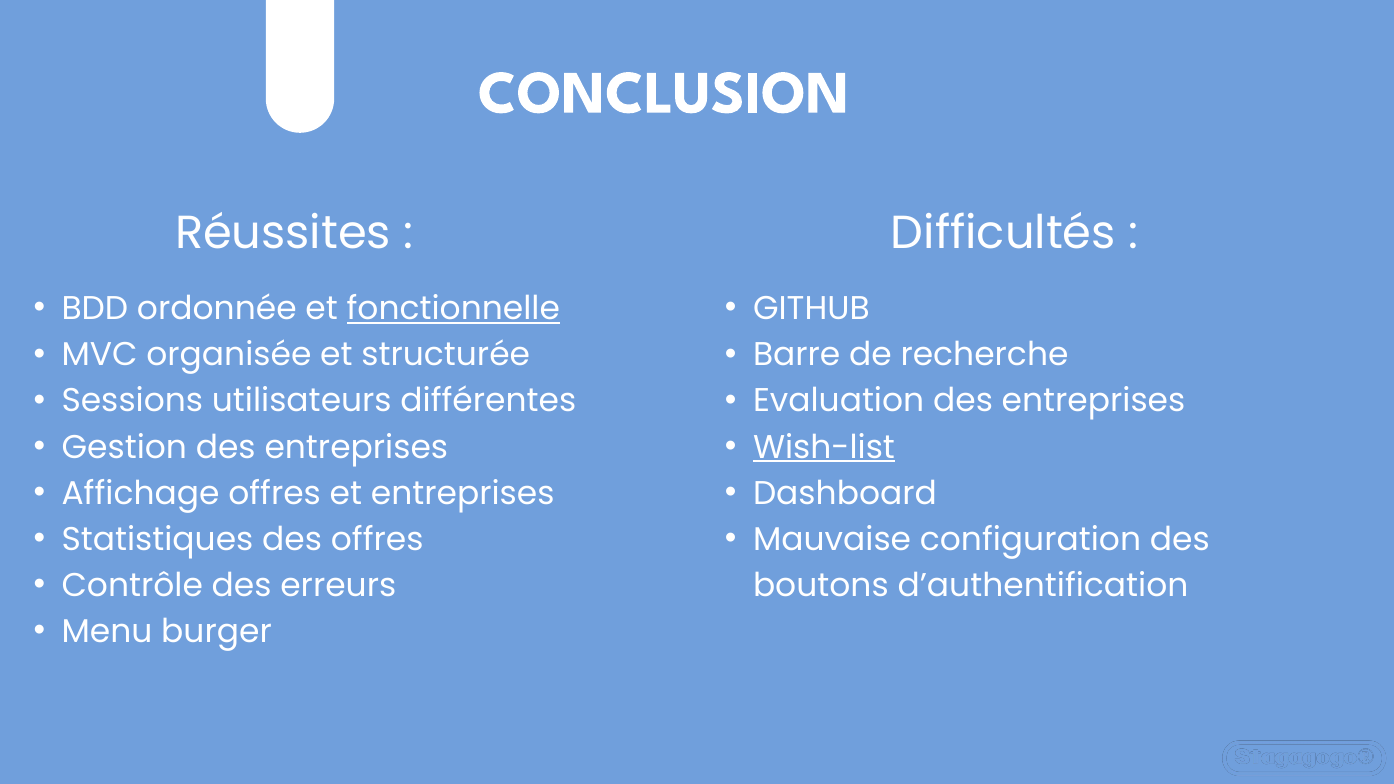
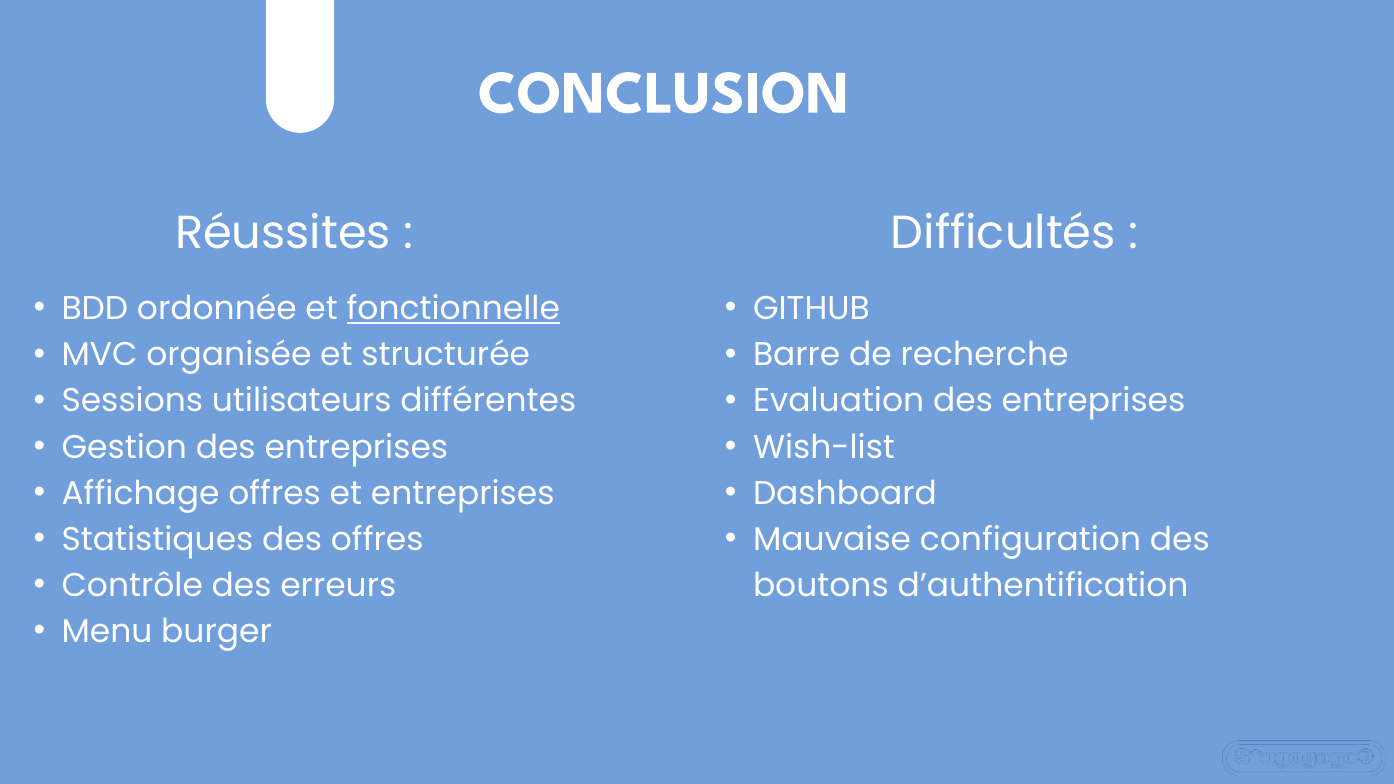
Wish-list underline: present -> none (824, 447)
